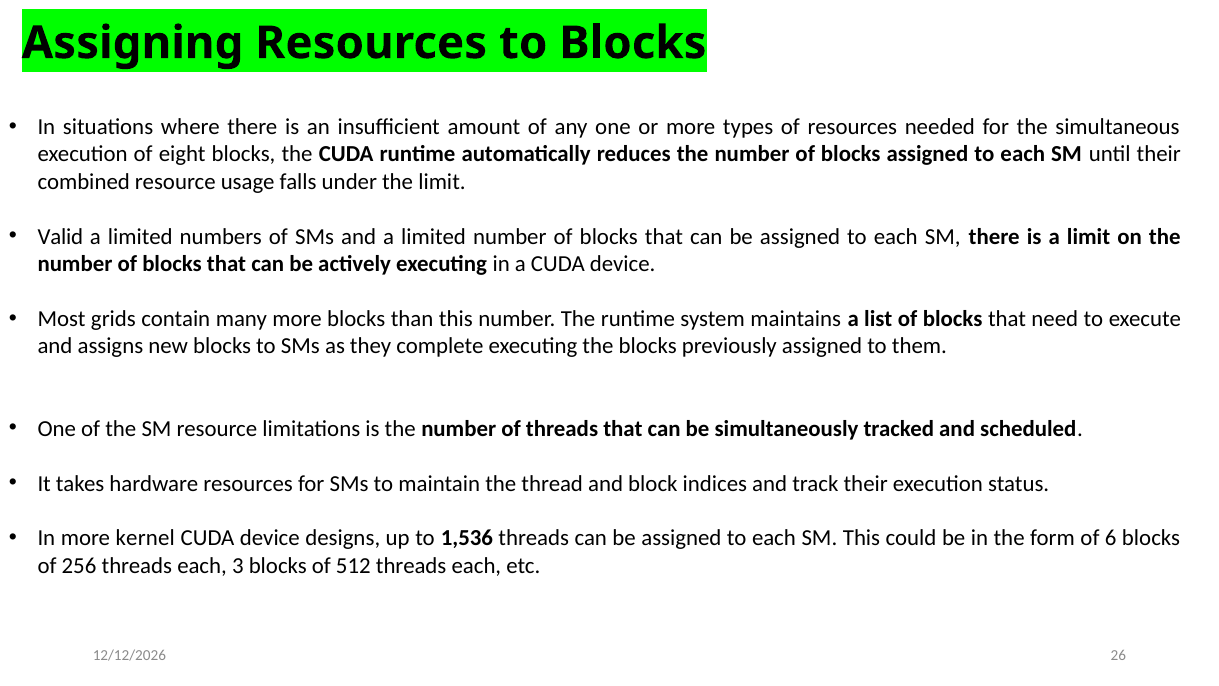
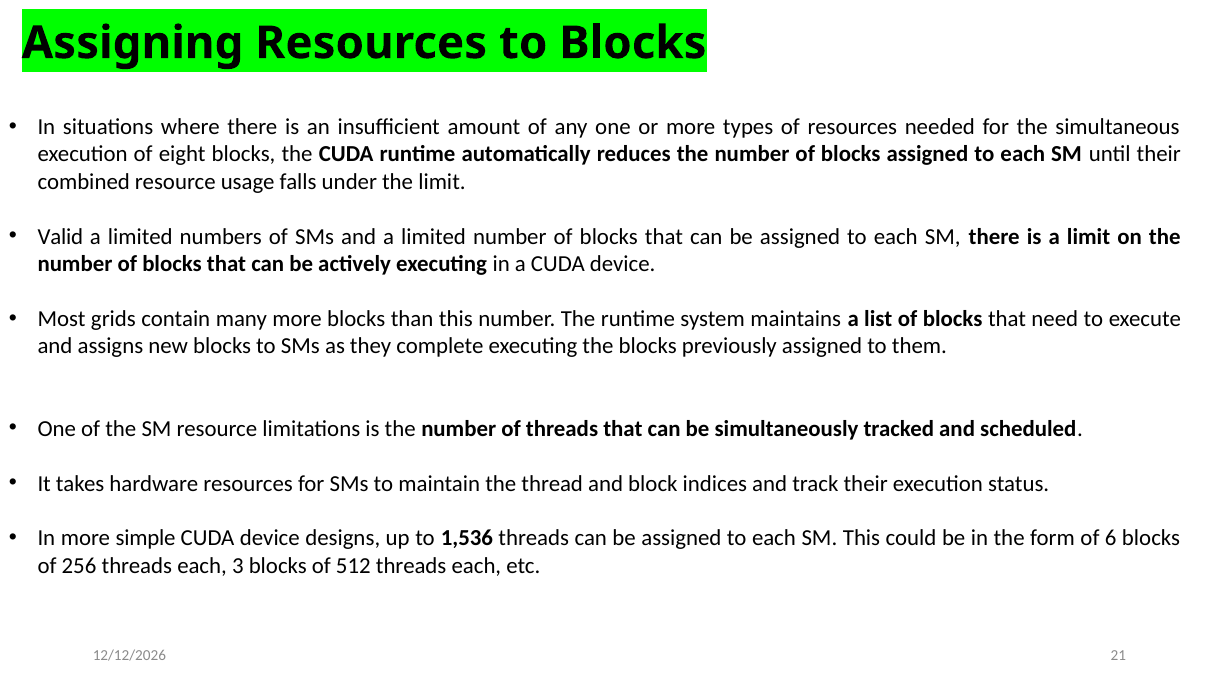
kernel: kernel -> simple (145, 538)
26: 26 -> 21 (1118, 655)
